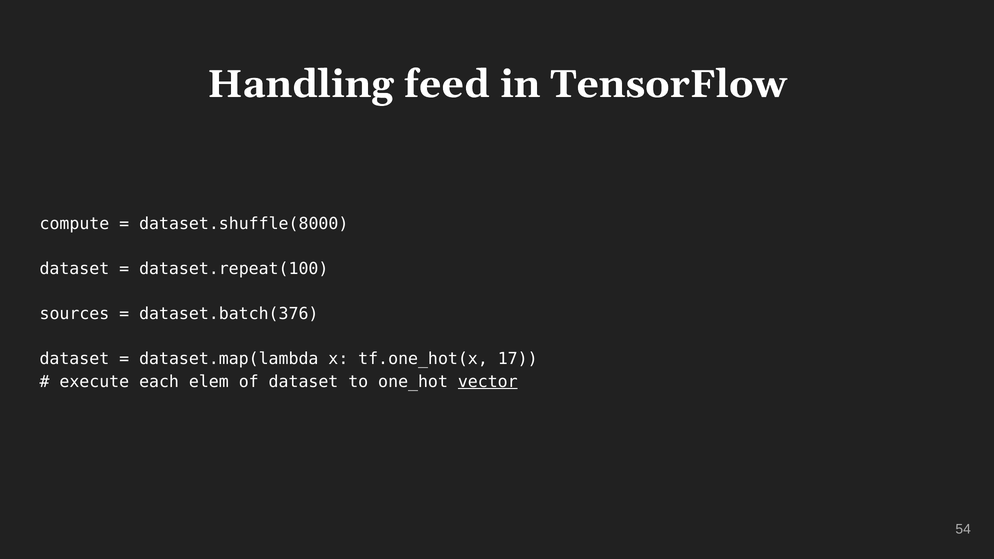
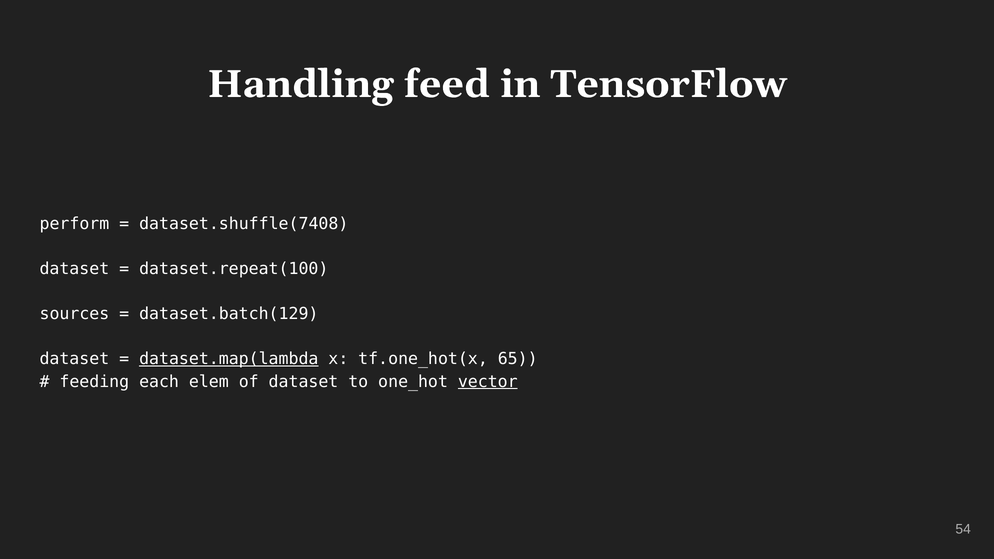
compute: compute -> perform (74, 224)
dataset.shuffle(8000: dataset.shuffle(8000 -> dataset.shuffle(7408 (244, 224)
dataset.batch(376: dataset.batch(376 -> dataset.batch(129 (229, 314)
dataset.map(lambda underline: none -> present (229, 359)
17: 17 -> 65 (518, 359)
execute: execute -> feeding (94, 382)
